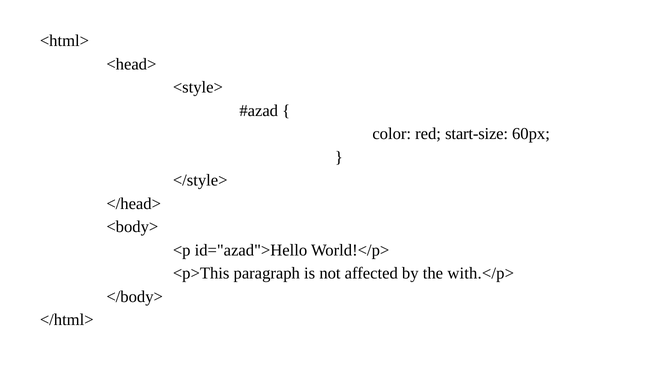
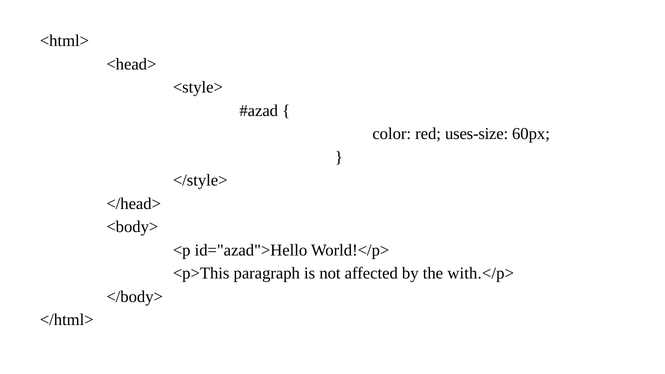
start-size: start-size -> uses-size (477, 134)
